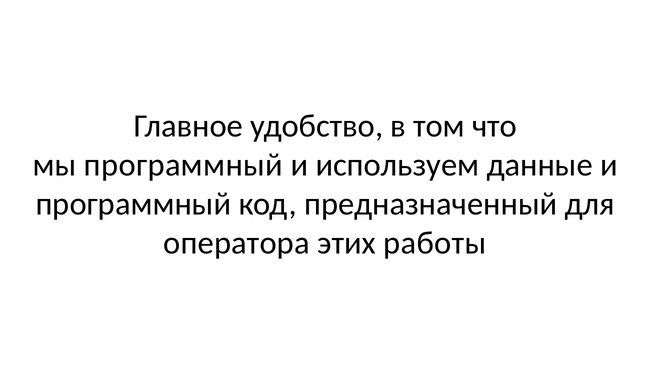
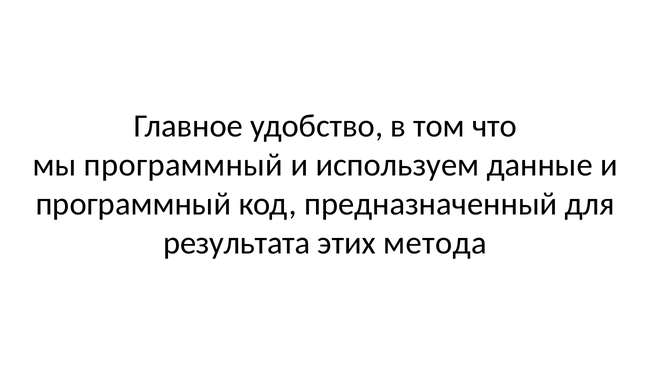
оператора: оператора -> результата (237, 243)
работы: работы -> метода (435, 243)
